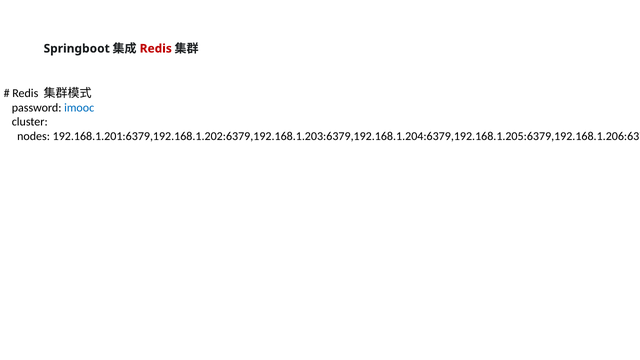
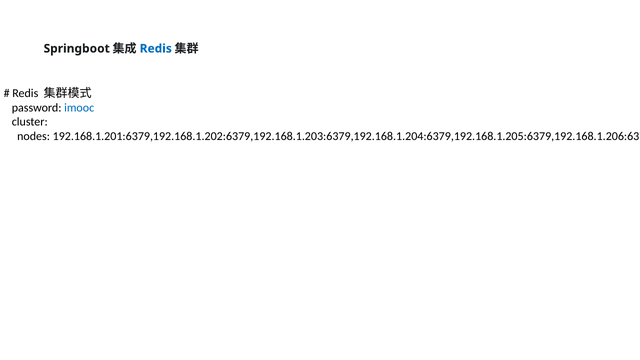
Redis colour: red -> blue (156, 49)
